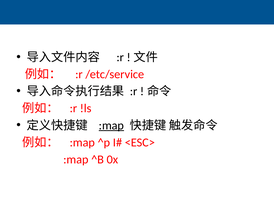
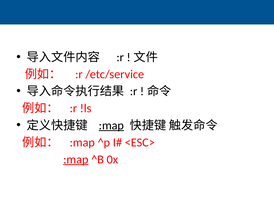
:map underline: none -> present (76, 160)
